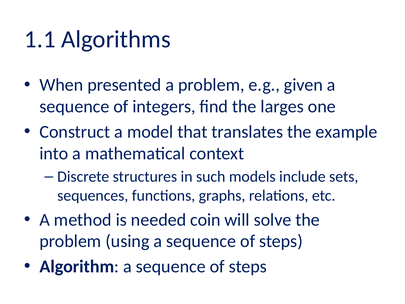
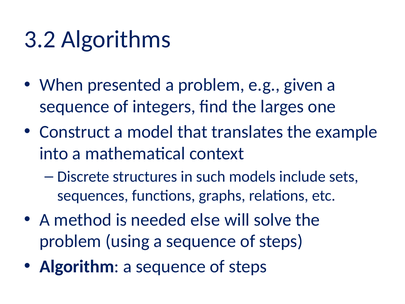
1.1: 1.1 -> 3.2 (40, 39)
coin: coin -> else (205, 220)
